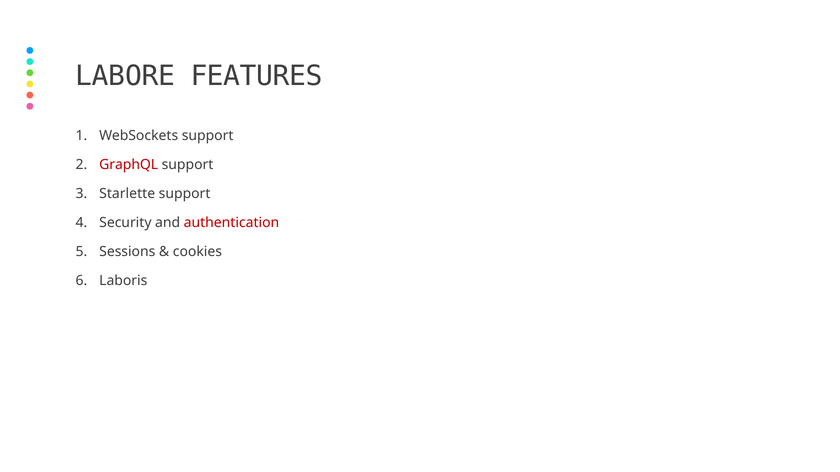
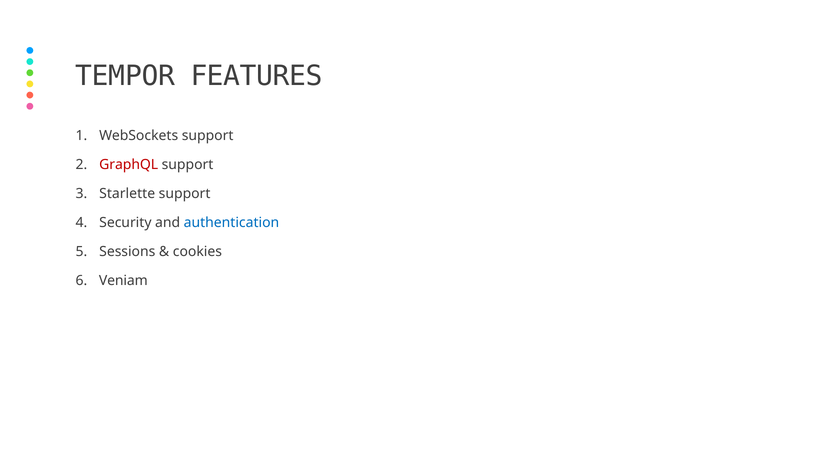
LABORE: LABORE -> TEMPOR (125, 76)
authentication colour: red -> blue (231, 223)
Laboris: Laboris -> Veniam (123, 281)
